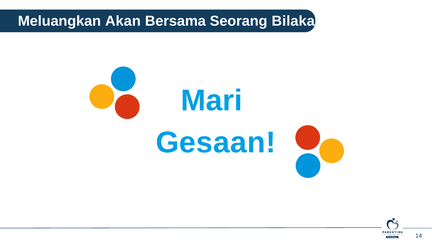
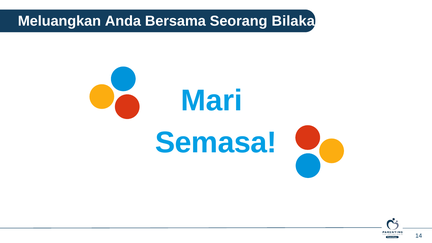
Akan: Akan -> Anda (123, 21)
Gesaan: Gesaan -> Semasa (216, 143)
